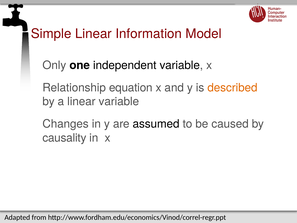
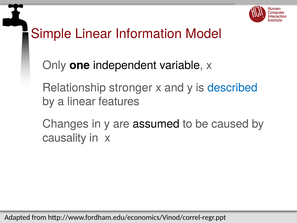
equation: equation -> stronger (131, 88)
described colour: orange -> blue (232, 88)
linear variable: variable -> features (119, 101)
